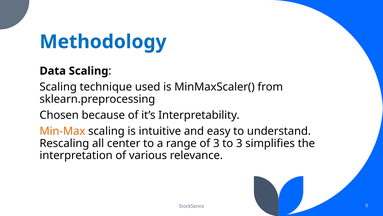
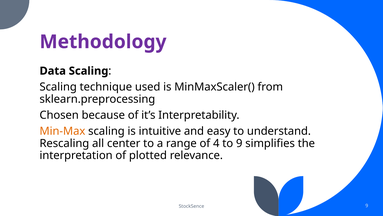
Methodology colour: blue -> purple (103, 42)
of 3: 3 -> 4 (216, 143)
to 3: 3 -> 9 (239, 143)
various: various -> plotted (148, 155)
